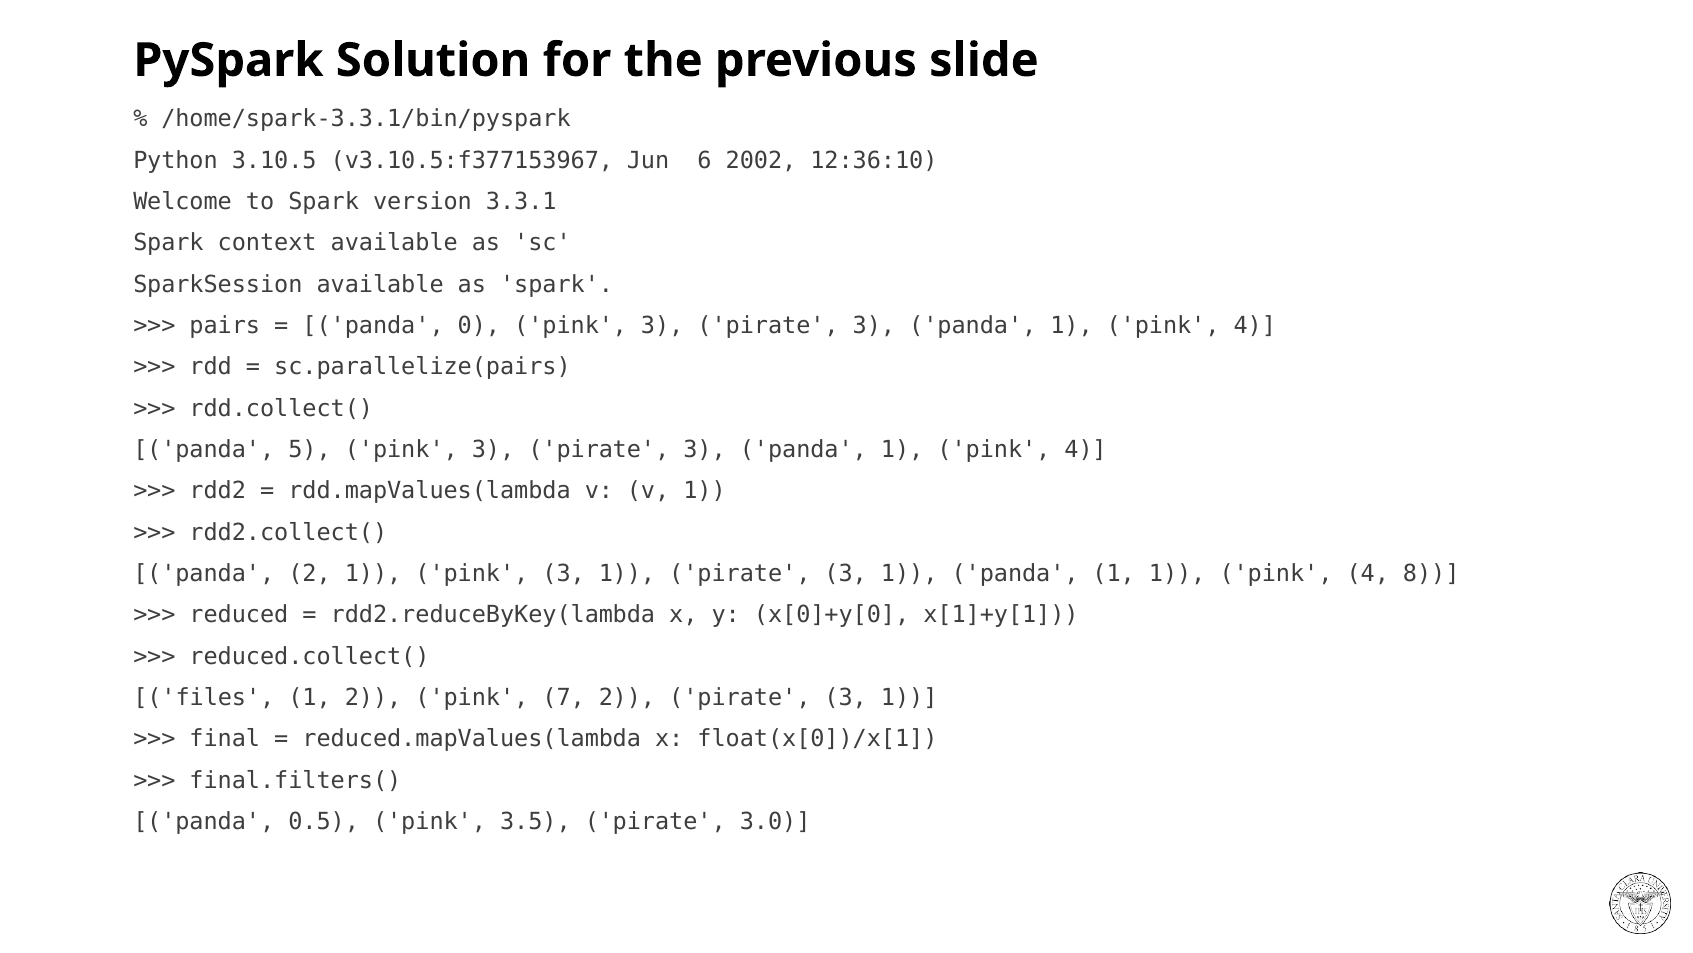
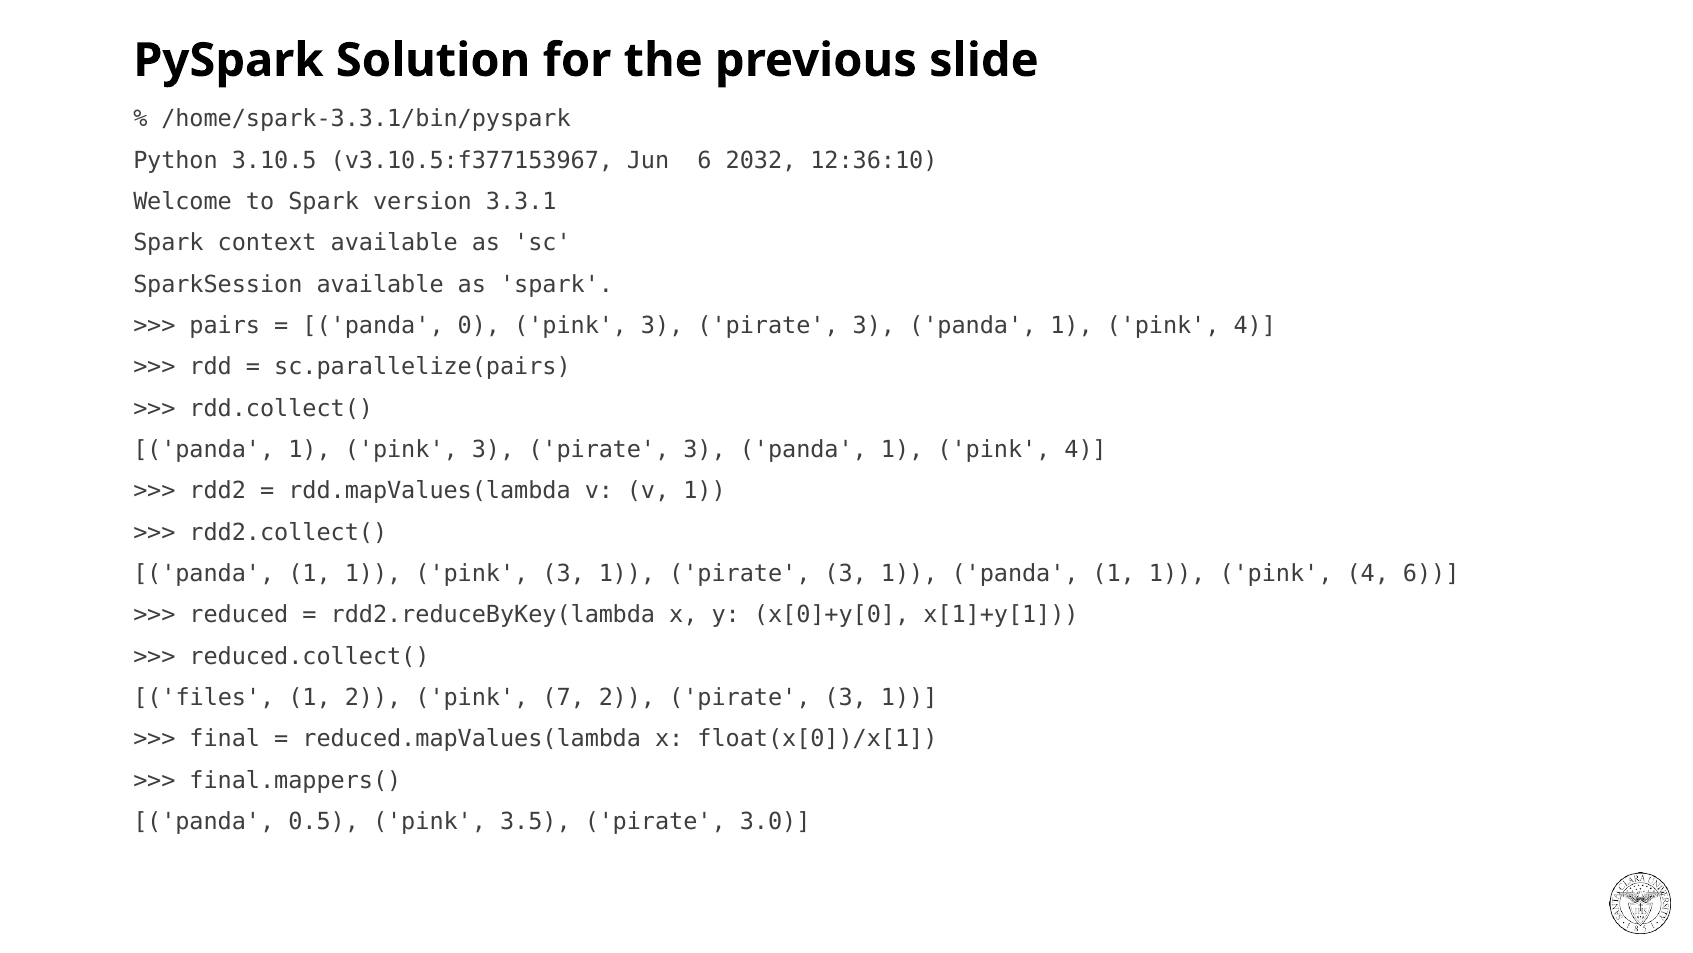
2002: 2002 -> 2032 (761, 160)
5: 5 -> 1 (310, 449)
2: 2 -> 1 (310, 573)
4 8: 8 -> 6 (1431, 573)
final.filters(: final.filters( -> final.mappers( (295, 780)
